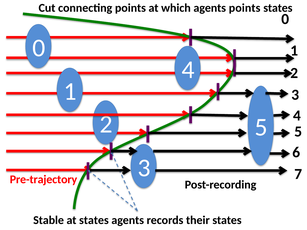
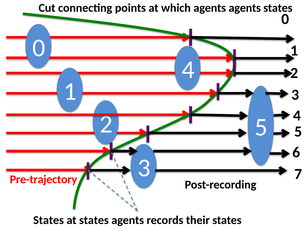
points: points -> agents (245, 8)
Stable: Stable -> States (49, 221)
